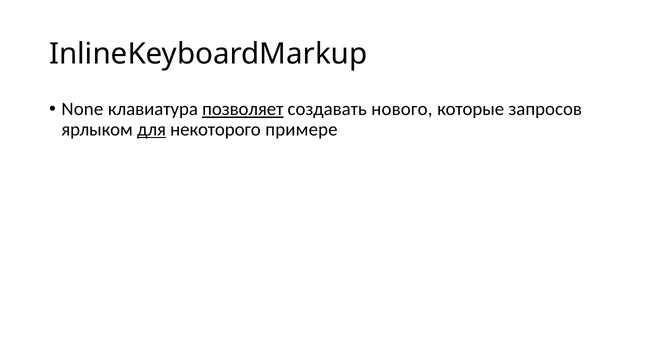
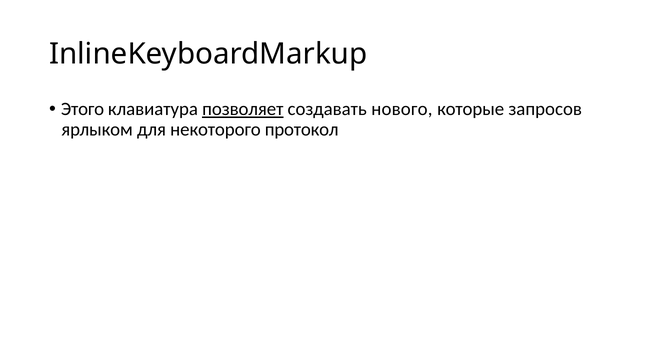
None: None -> Этого (83, 109)
для underline: present -> none (152, 129)
примере: примере -> протокол (302, 129)
